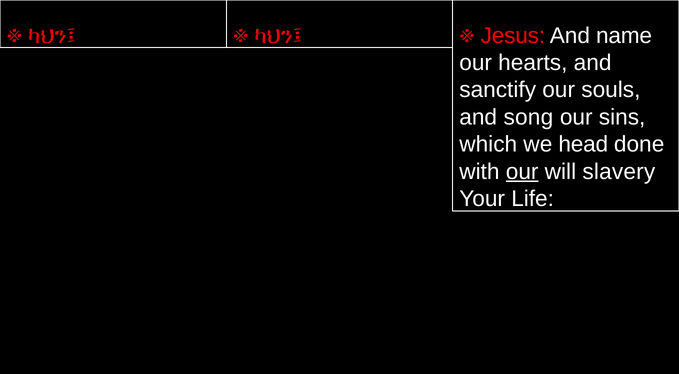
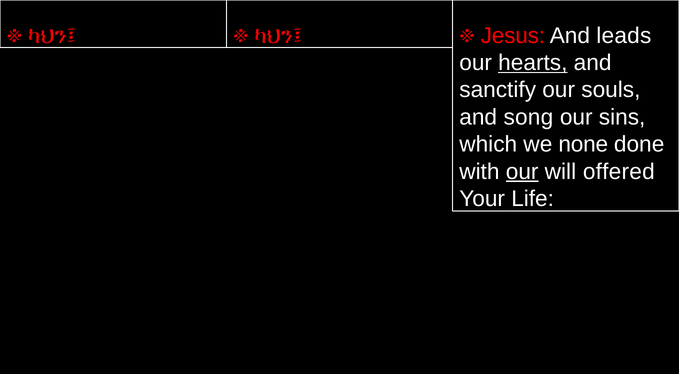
name: name -> leads (624, 36)
hearts underline: none -> present (533, 63)
head: head -> none (583, 144)
slavery: slavery -> offered (619, 171)
